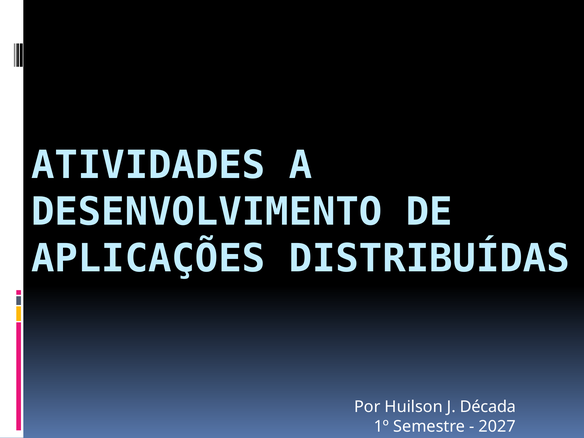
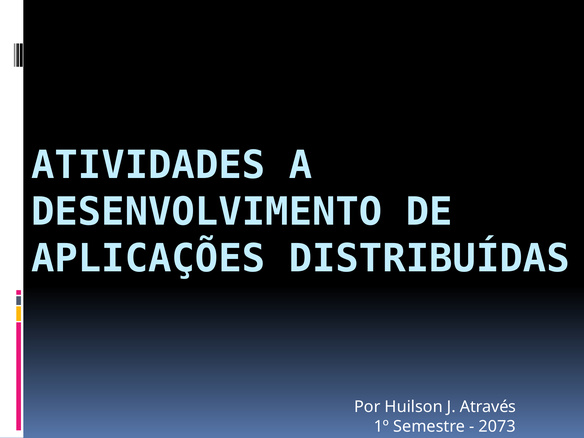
Década: Década -> Através (488, 407)
2027: 2027 -> 2073 (497, 426)
